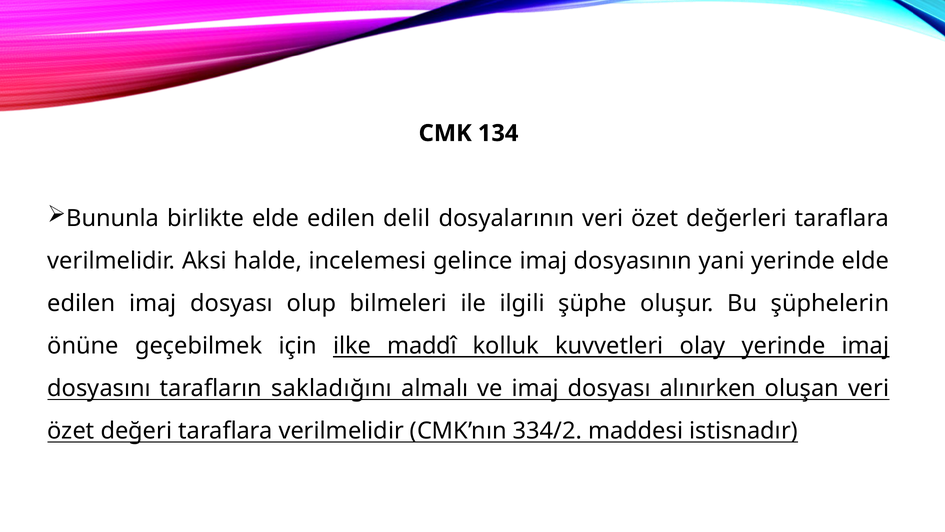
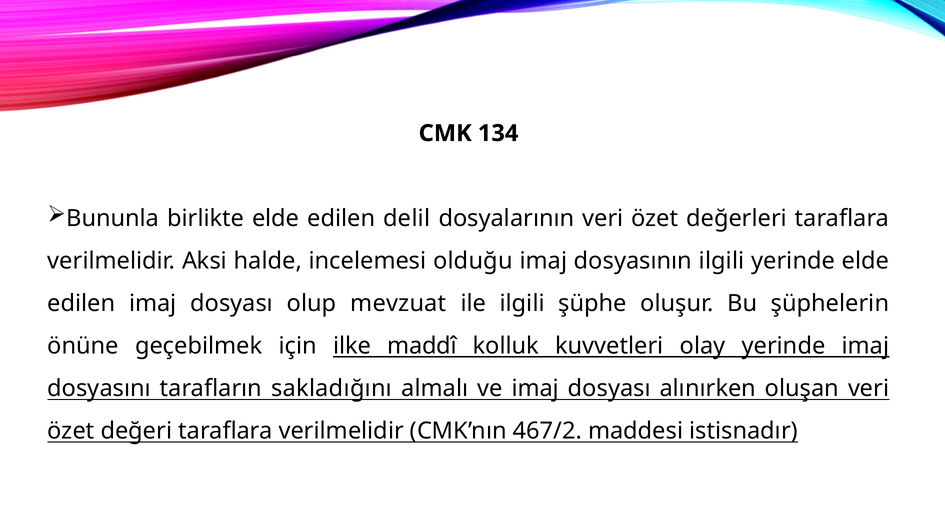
gelince: gelince -> olduğu (473, 261)
dosyasının yani: yani -> ilgili (722, 261)
bilmeleri: bilmeleri -> mevzuat (398, 303)
334/2: 334/2 -> 467/2 (547, 431)
